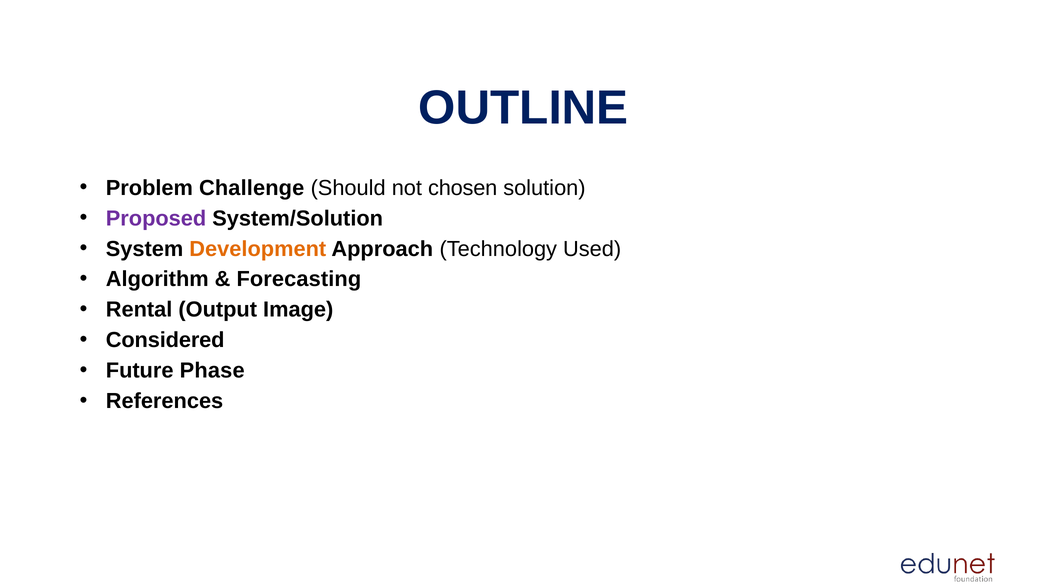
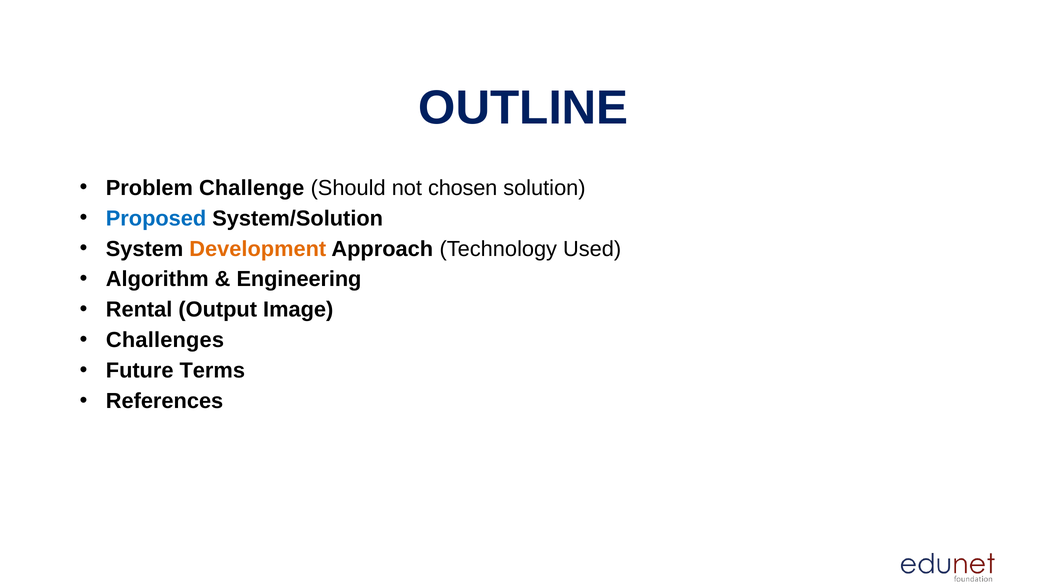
Proposed colour: purple -> blue (156, 218)
Forecasting: Forecasting -> Engineering (299, 279)
Considered: Considered -> Challenges (165, 340)
Phase: Phase -> Terms (212, 371)
